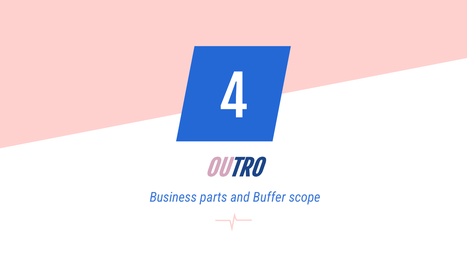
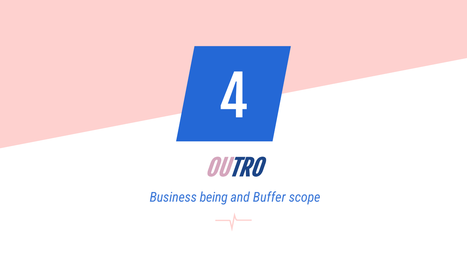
parts: parts -> being (214, 198)
